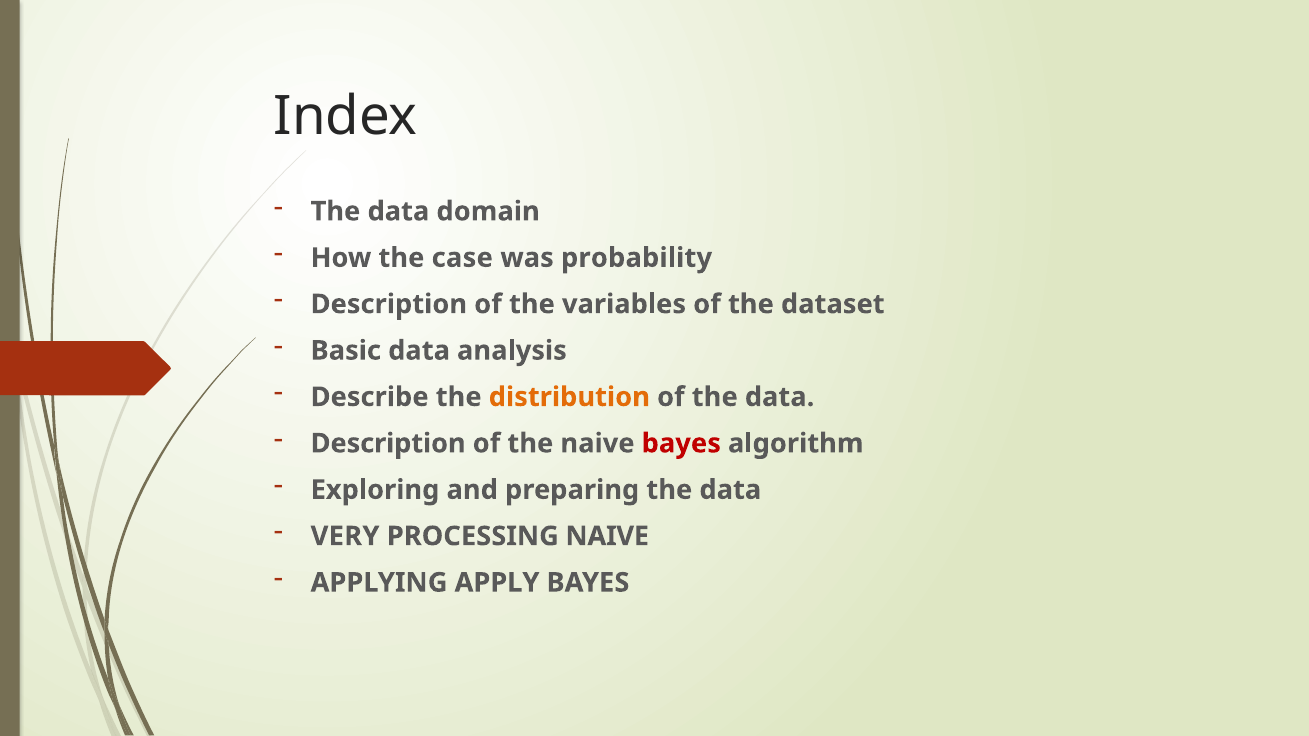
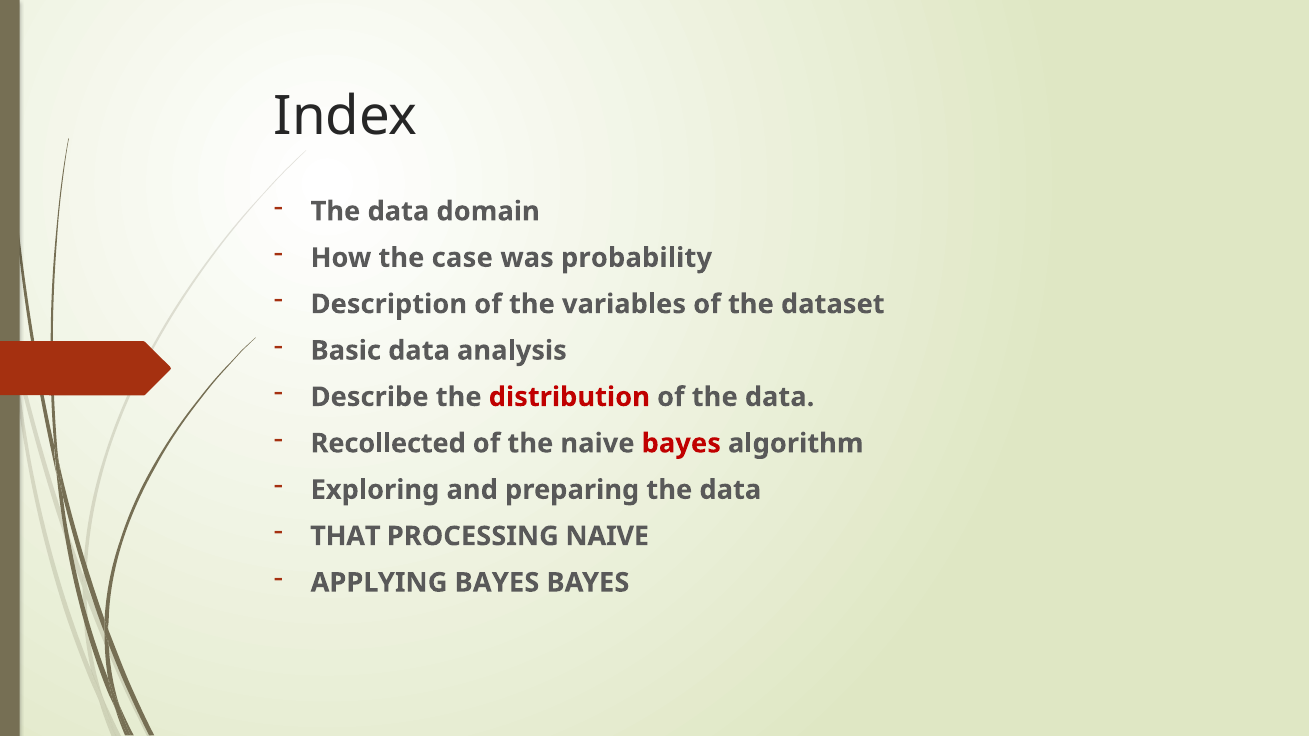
distribution colour: orange -> red (569, 397)
Description: Description -> Recollected (388, 444)
VERY: VERY -> THAT (345, 536)
APPLYING APPLY: APPLY -> BAYES (497, 583)
